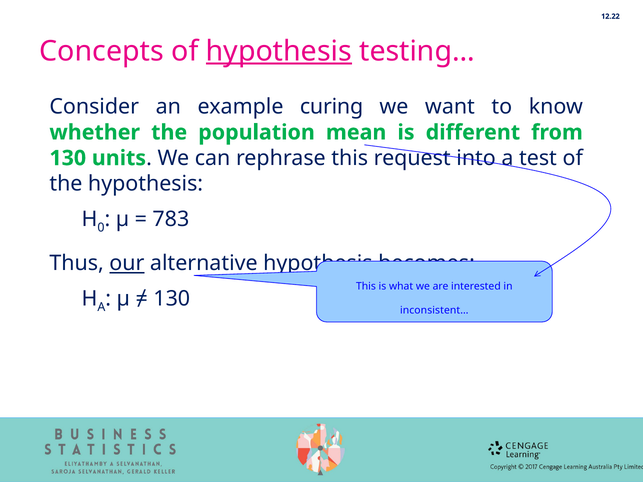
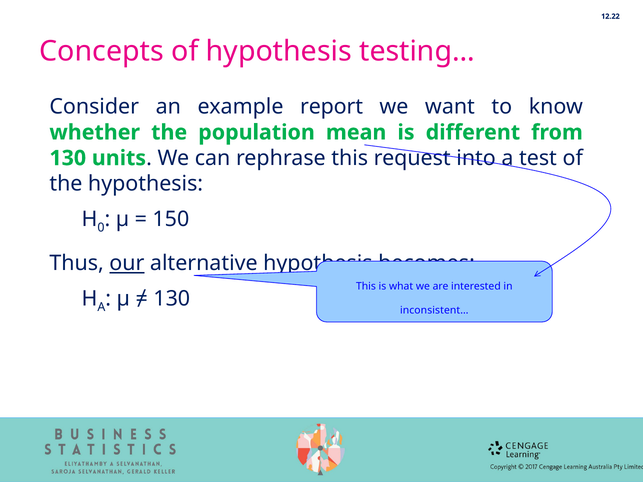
hypothesis underline: present -> none (279, 51)
curing: curing -> report (332, 107)
783: 783 -> 150 (171, 219)
